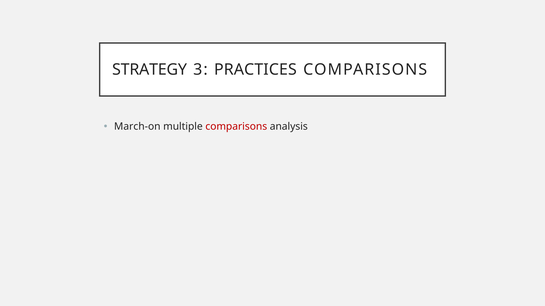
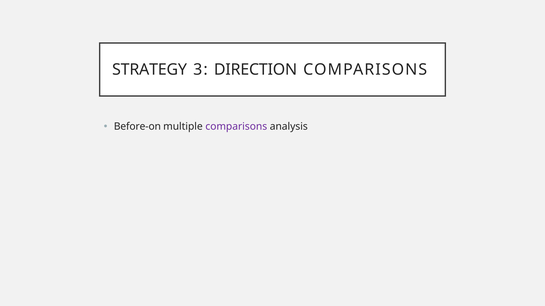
PRACTICES: PRACTICES -> DIRECTION (256, 70)
March-on: March-on -> Before-on (137, 127)
comparisons colour: red -> purple (236, 127)
